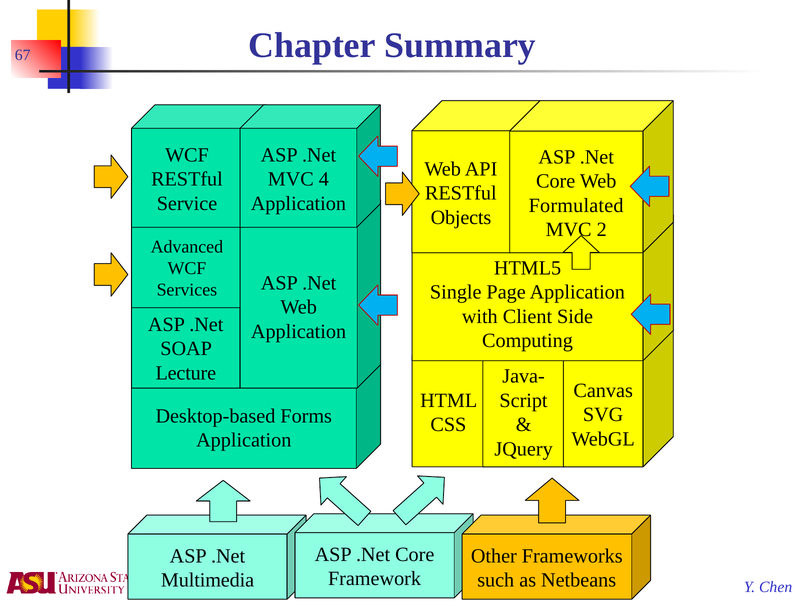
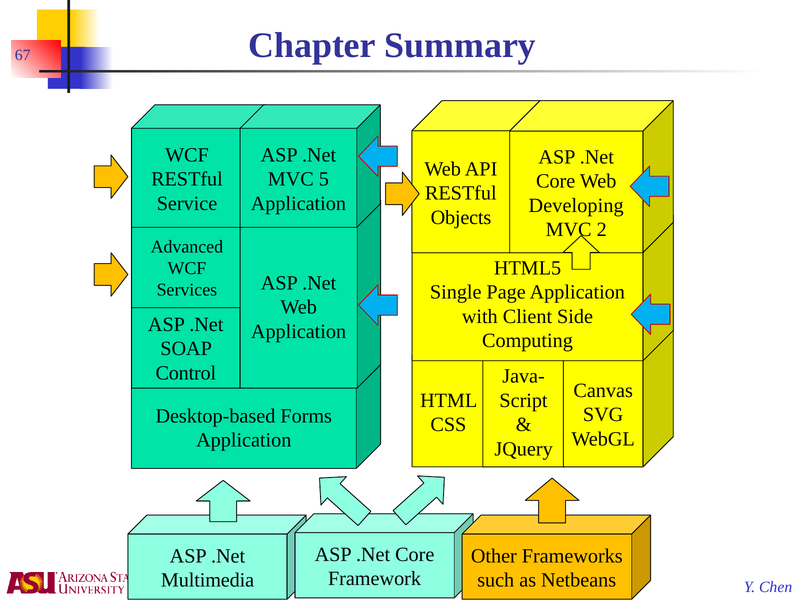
4: 4 -> 5 (324, 179)
Formulated: Formulated -> Developing (576, 205)
Lecture: Lecture -> Control (186, 373)
